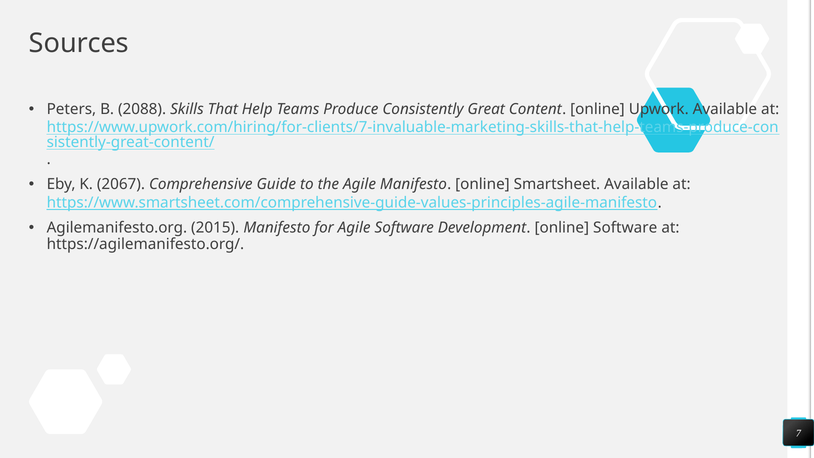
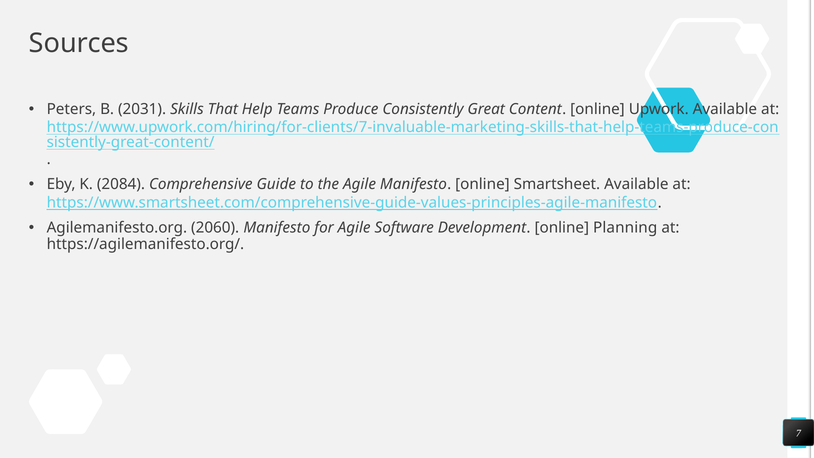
2088: 2088 -> 2031 (142, 109)
2067: 2067 -> 2084 (121, 184)
2015: 2015 -> 2060 (215, 228)
online Software: Software -> Planning (625, 228)
